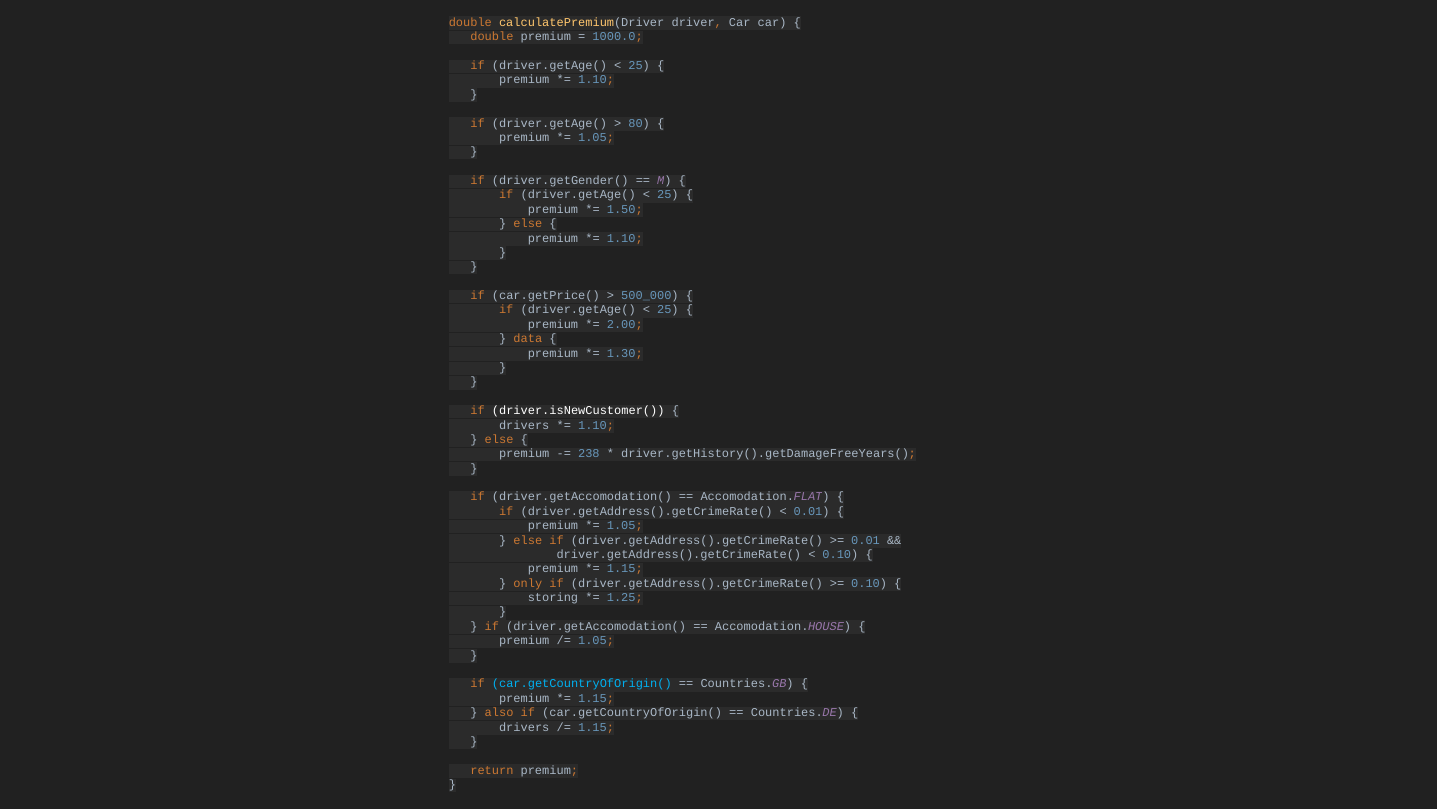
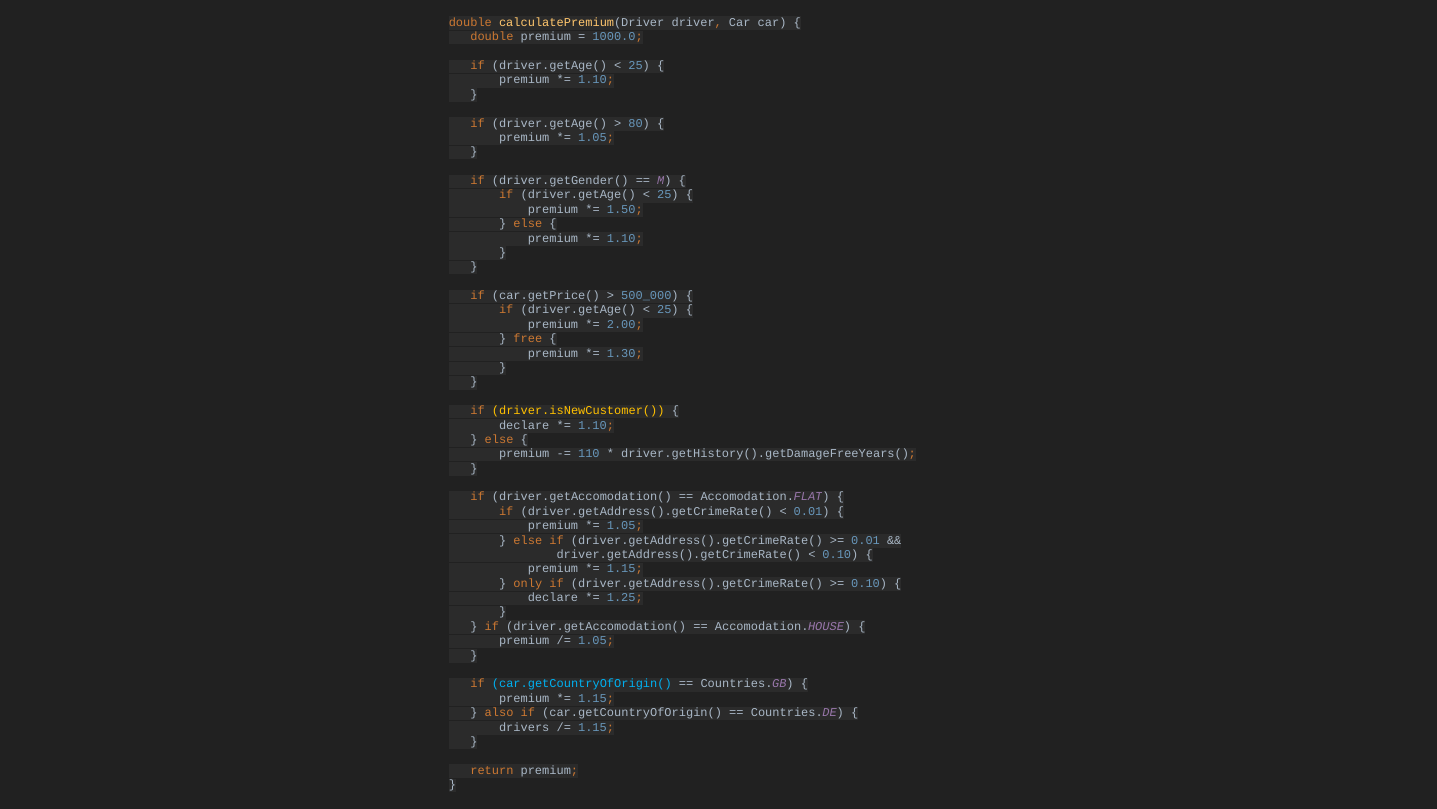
data: data -> free (528, 338)
driver.isNewCustomer( colour: white -> yellow (578, 410)
drivers: drivers -> declare (524, 425)
238: 238 -> 110 (589, 453)
storing: storing -> declare (553, 597)
